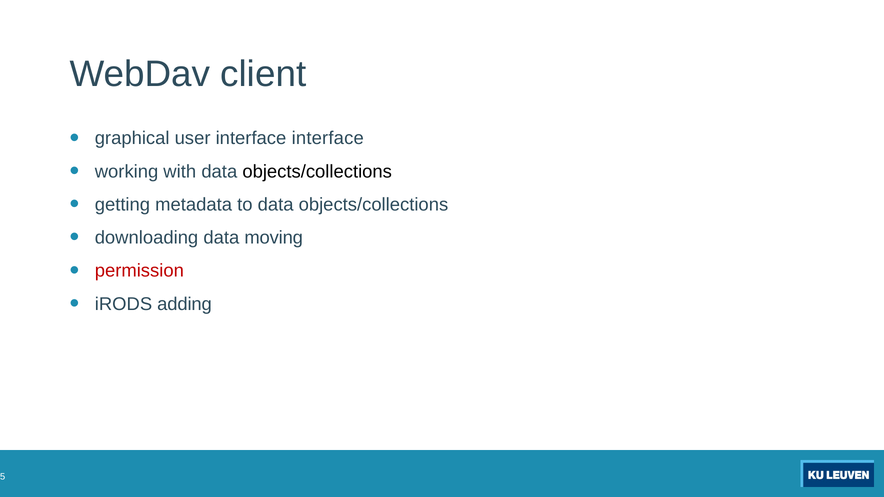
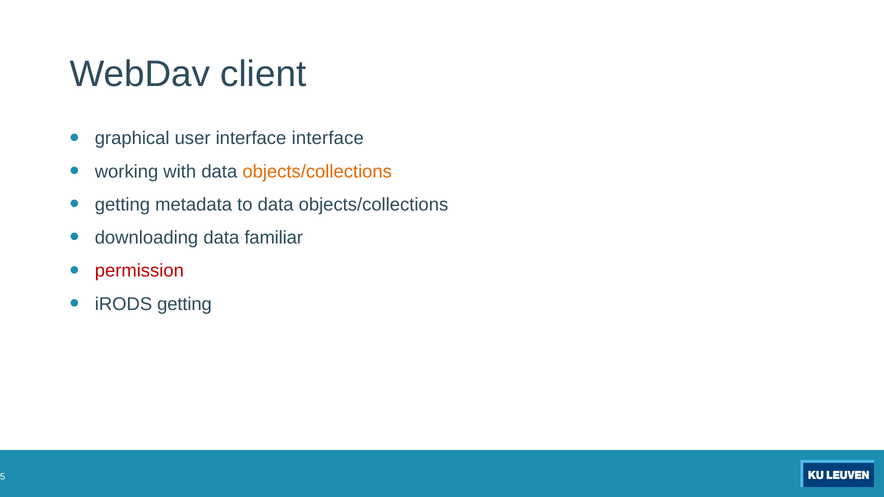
objects/collections colour: black -> orange (317, 172)
moving: moving -> familiar (274, 238)
iRODS adding: adding -> getting (184, 304)
